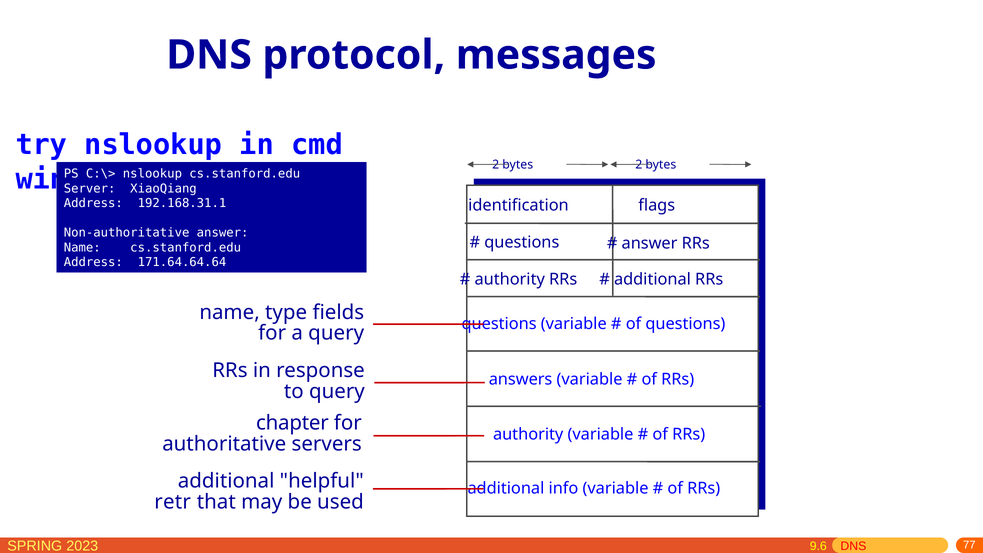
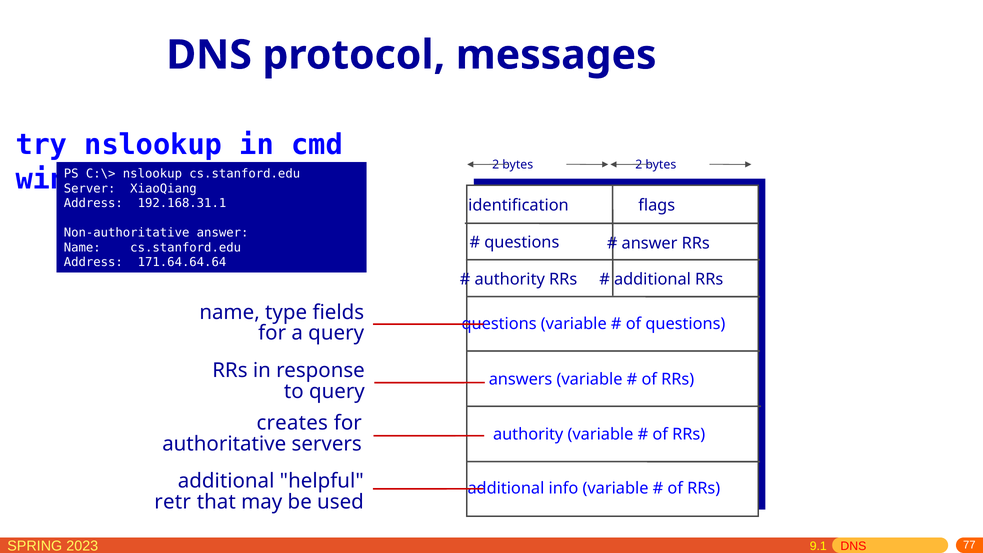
chapter: chapter -> creates (292, 423)
9.6: 9.6 -> 9.1 (818, 546)
